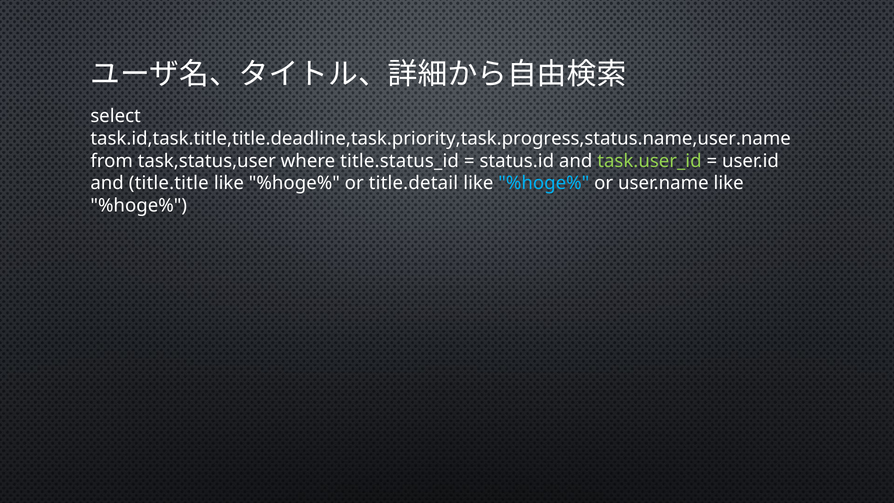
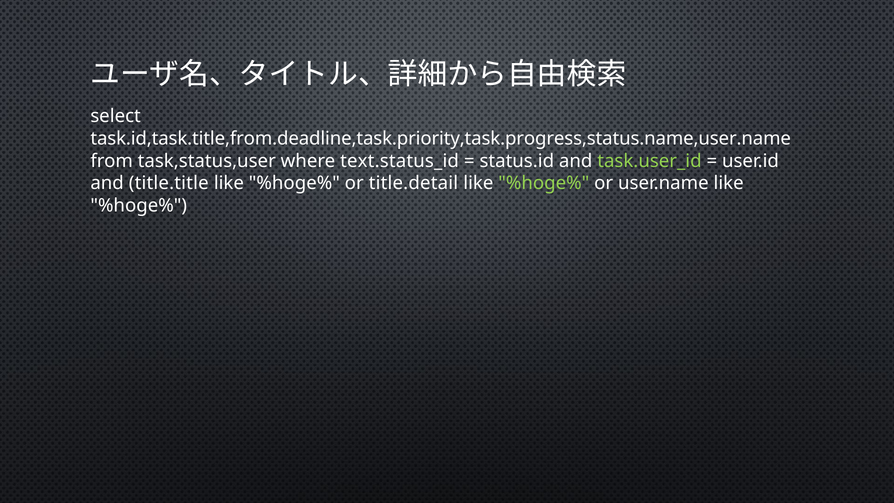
task.id,task.title,title.deadline,task.priority,task.progress,status.name,user.name: task.id,task.title,title.deadline,task.priority,task.progress,status.name,user.name -> task.id,task.title,from.deadline,task.priority,task.progress,status.name,user.name (441, 139)
title.status_id: title.status_id -> text.status_id (400, 161)
%hoge% colour: light blue -> light green (544, 183)
